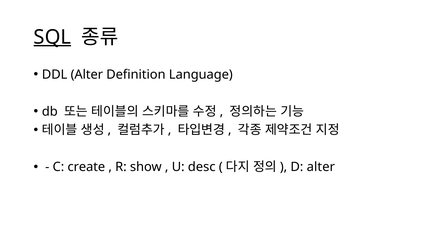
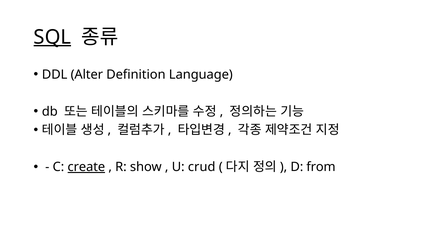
create underline: none -> present (86, 167)
desc: desc -> crud (202, 167)
D alter: alter -> from (321, 167)
